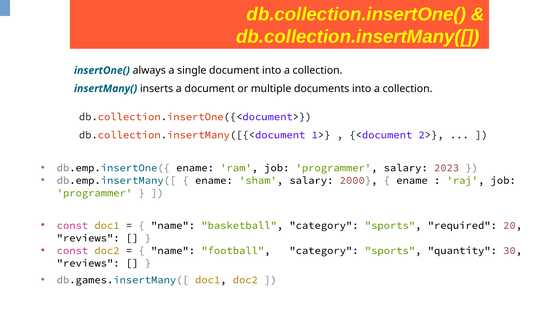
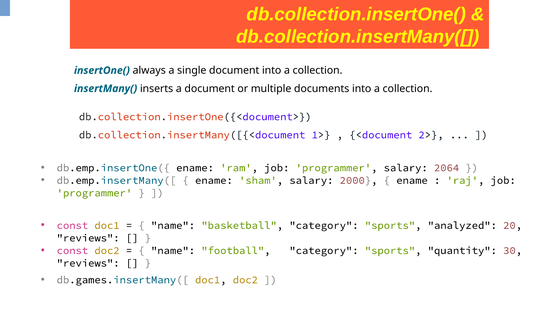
2023: 2023 -> 2064 (447, 168)
required: required -> analyzed (462, 226)
